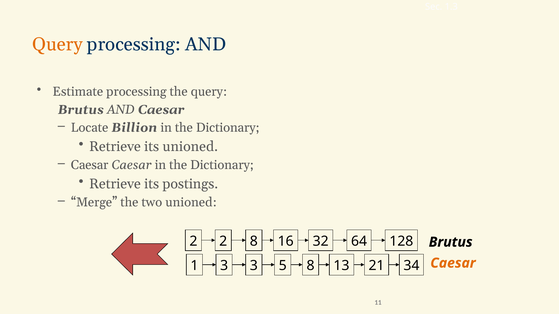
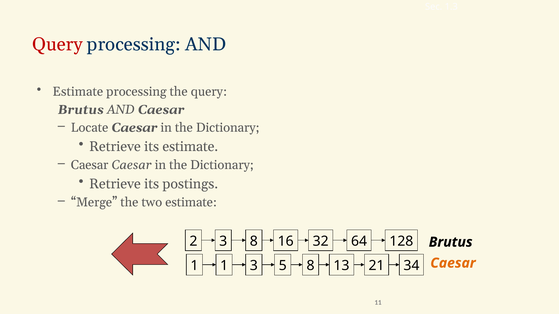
Query colour: orange -> red (57, 44)
Locate Billion: Billion -> Caesar (134, 128)
its unioned: unioned -> estimate (190, 147)
two unioned: unioned -> estimate (191, 203)
2 2: 2 -> 3 (223, 242)
1 3: 3 -> 1 (224, 266)
